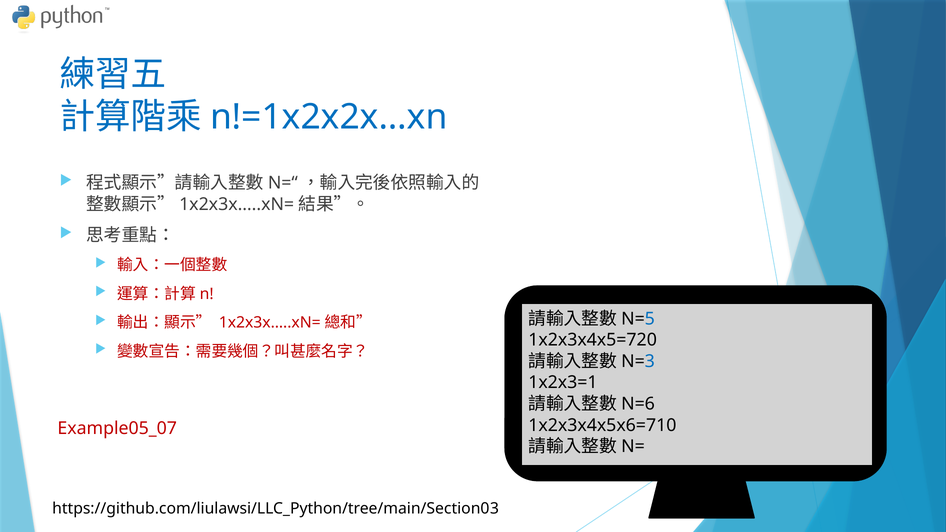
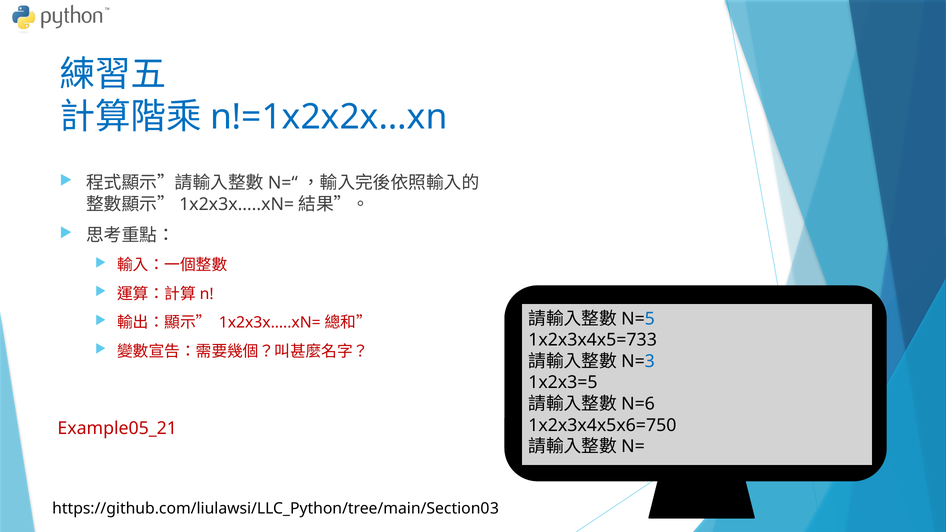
1x2x3x4x5=720: 1x2x3x4x5=720 -> 1x2x3x4x5=733 (593, 340)
1x2x3=1: 1x2x3=1 -> 1x2x3=5 (563, 383)
1x2x3x4x5x6=710: 1x2x3x4x5x6=710 -> 1x2x3x4x5x6=750 (602, 425)
Example05_07: Example05_07 -> Example05_21 (117, 428)
